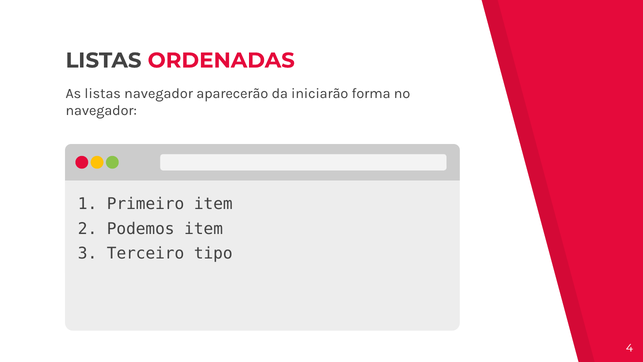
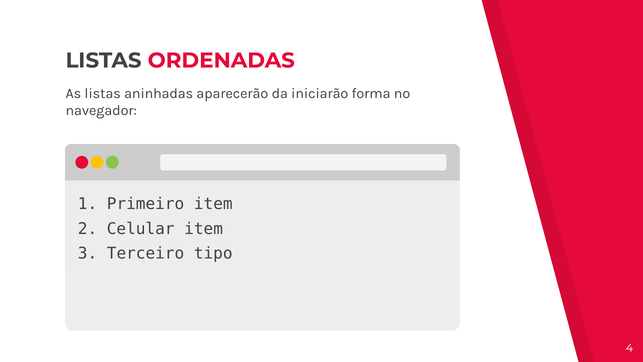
listas navegador: navegador -> aninhadas (159, 93)
Podemos: Podemos -> Celular (141, 229)
